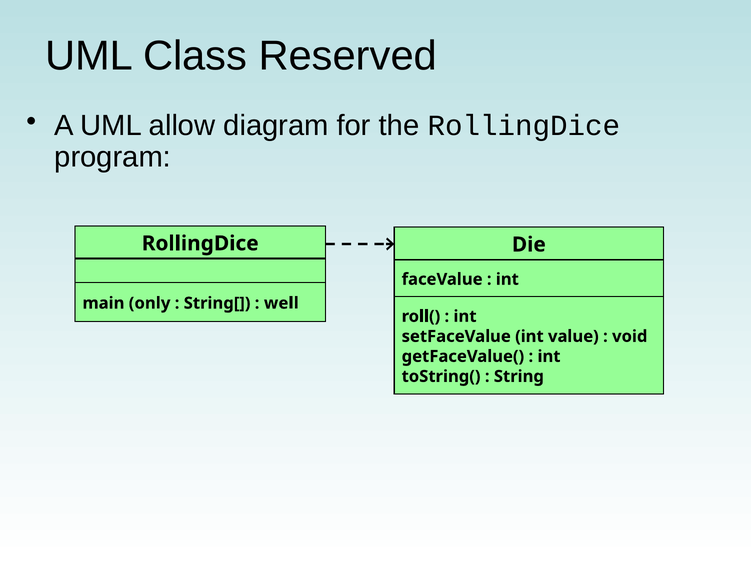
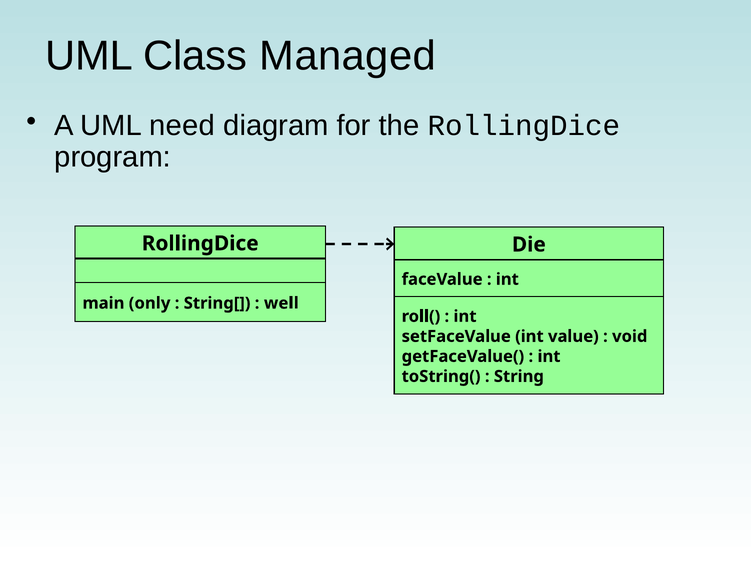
Reserved: Reserved -> Managed (348, 56)
allow: allow -> need (182, 126)
